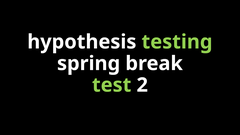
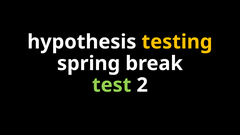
testing colour: light green -> yellow (177, 42)
